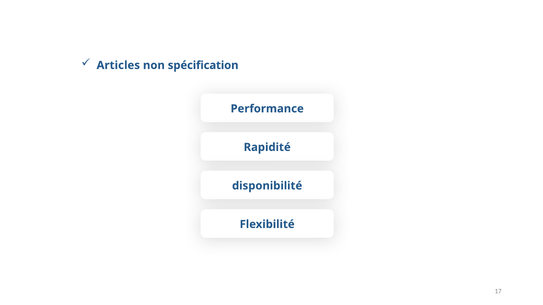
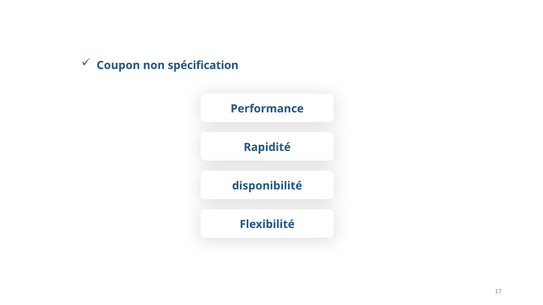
Articles: Articles -> Coupon (118, 65)
